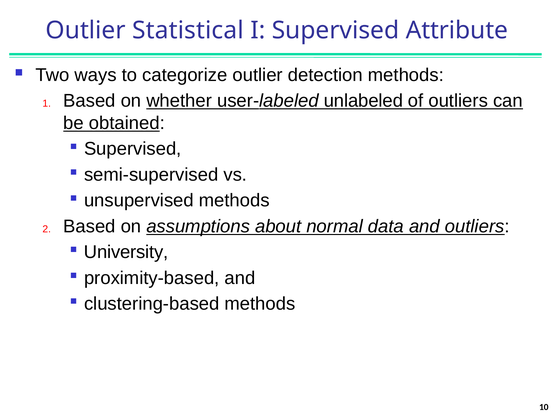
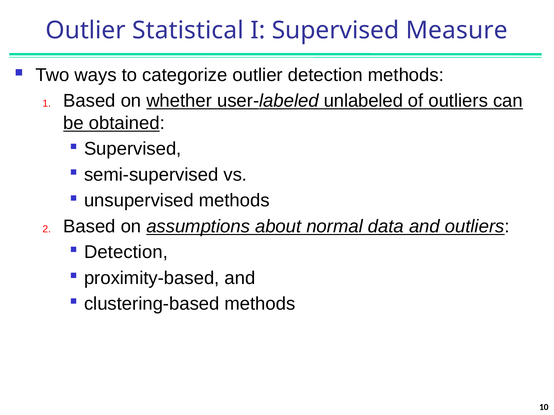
Attribute: Attribute -> Measure (457, 30)
University: University -> Detection (126, 252)
